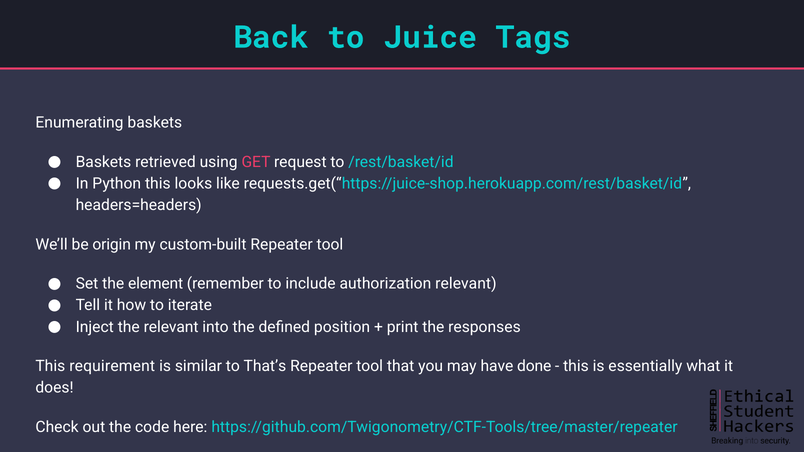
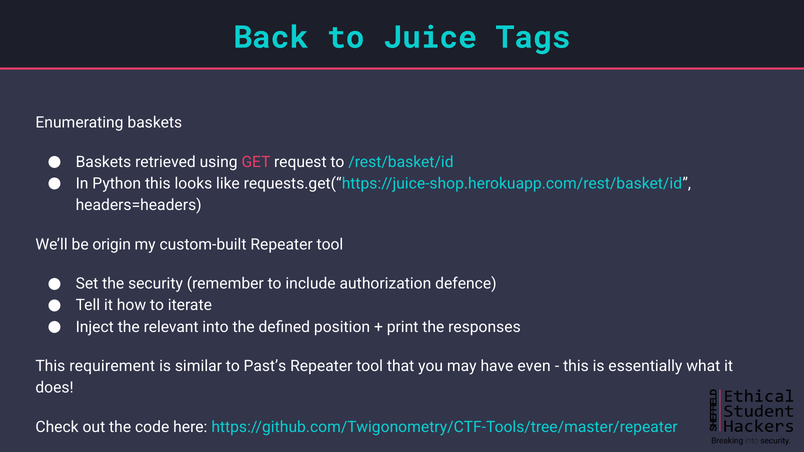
element: element -> security (156, 284)
authorization relevant: relevant -> defence (466, 284)
That’s: That’s -> Past’s (265, 366)
done: done -> even (534, 366)
